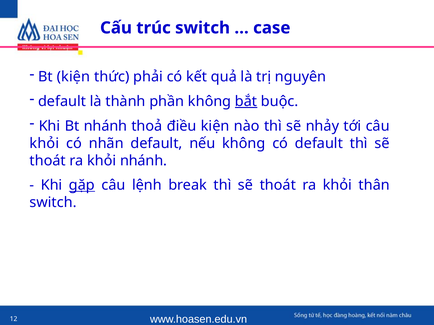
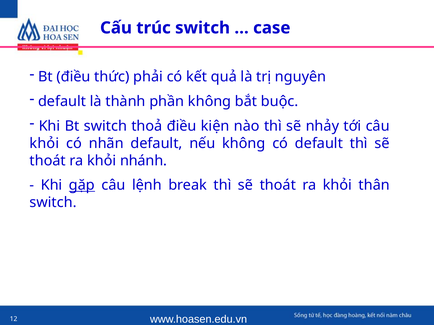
Bt kiện: kiện -> điều (73, 77)
bắt underline: present -> none (246, 102)
Bt nhánh: nhánh -> switch (105, 126)
